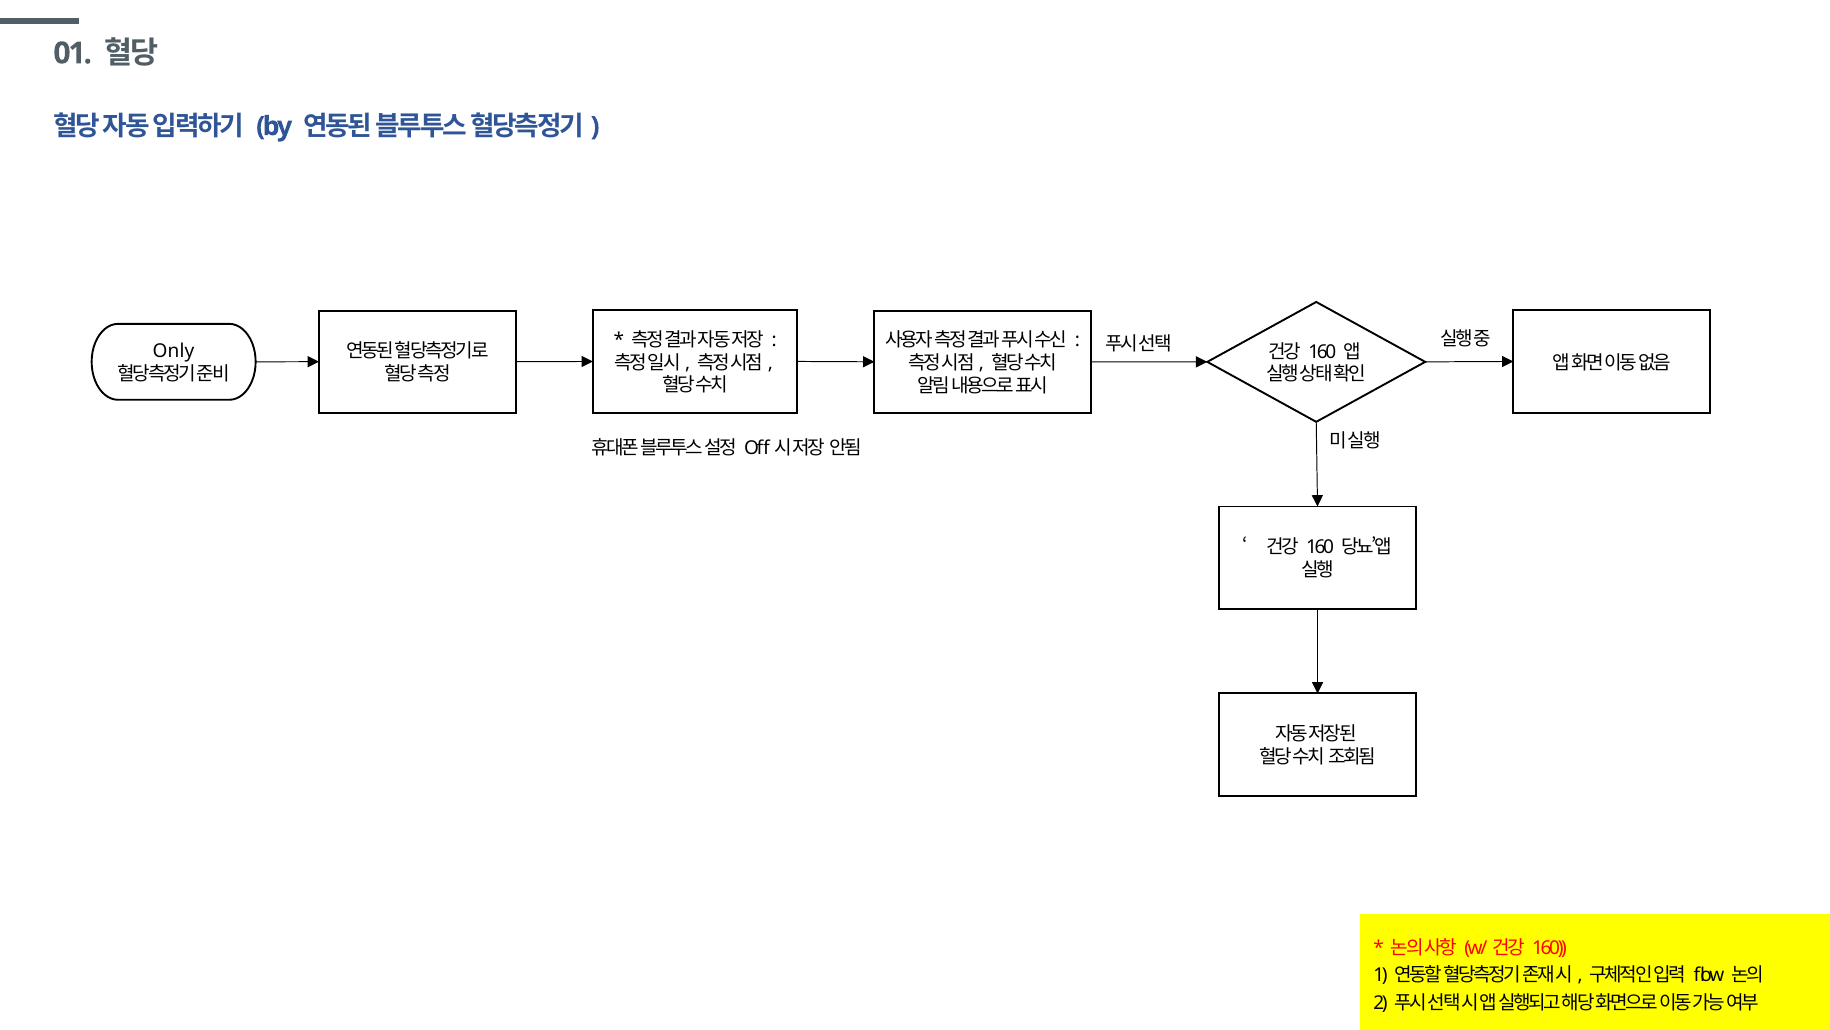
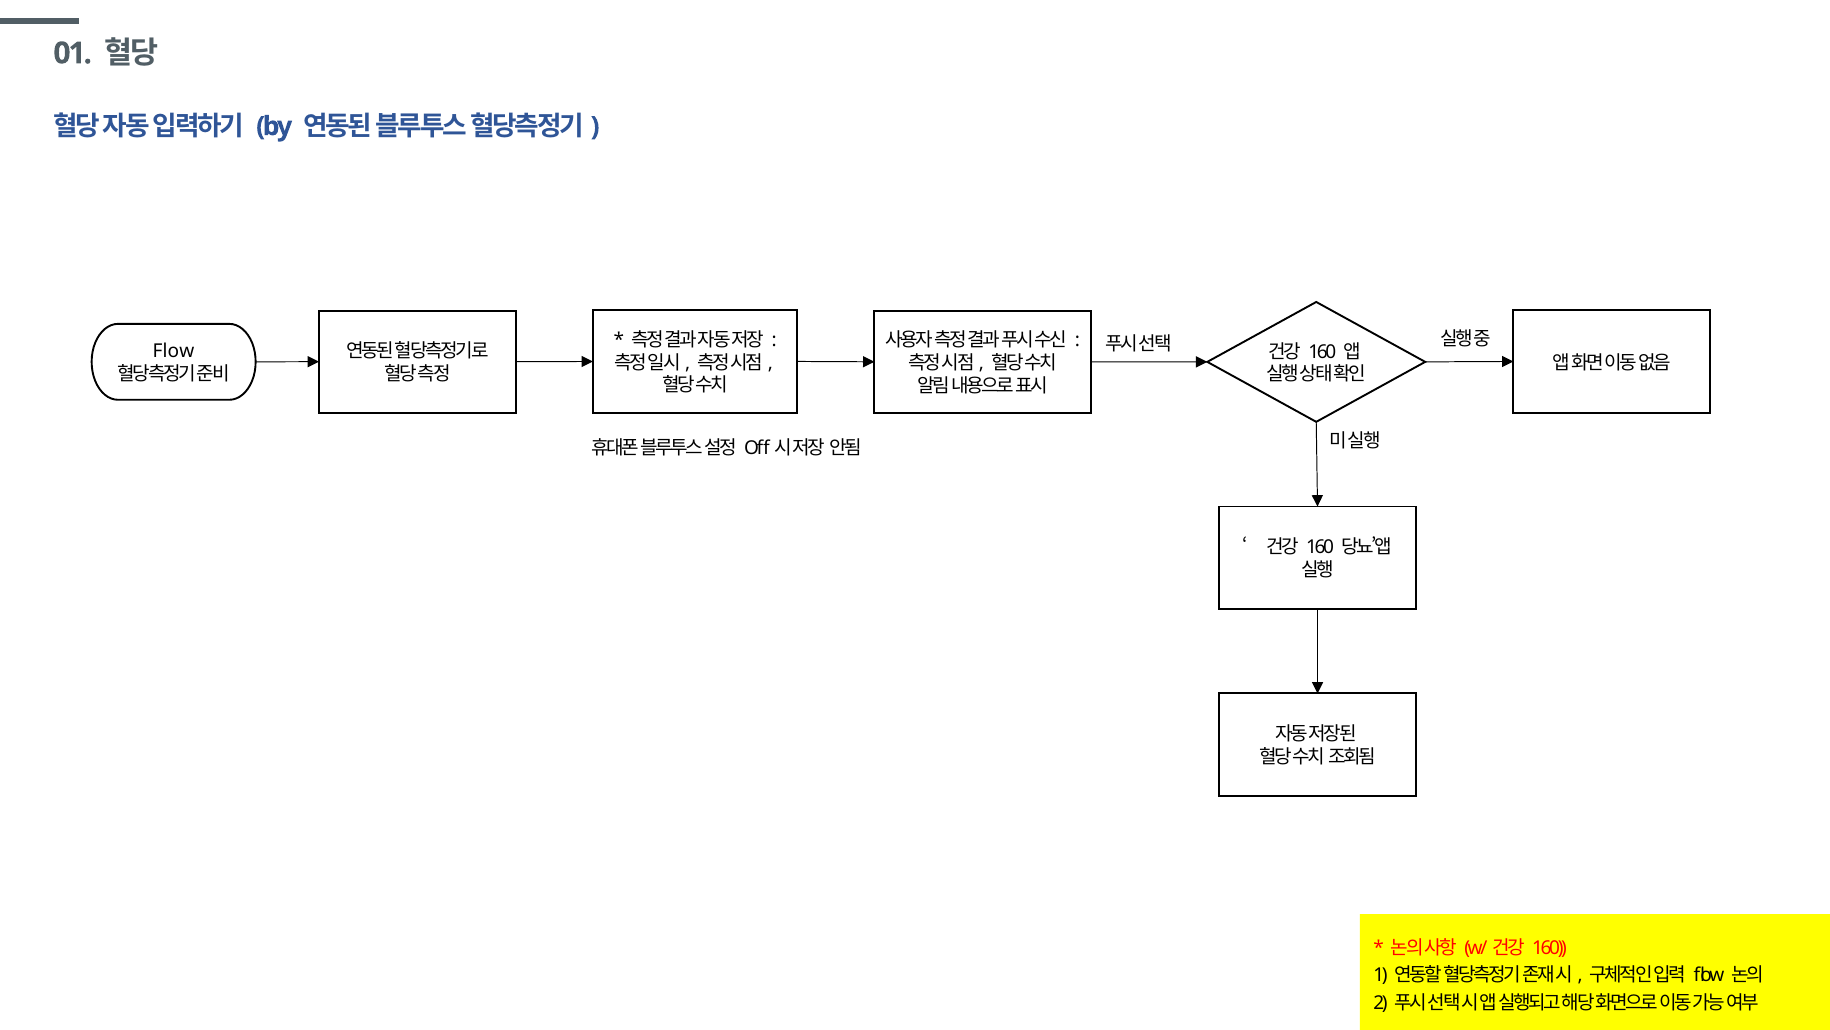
Only: Only -> Flow (174, 351)
